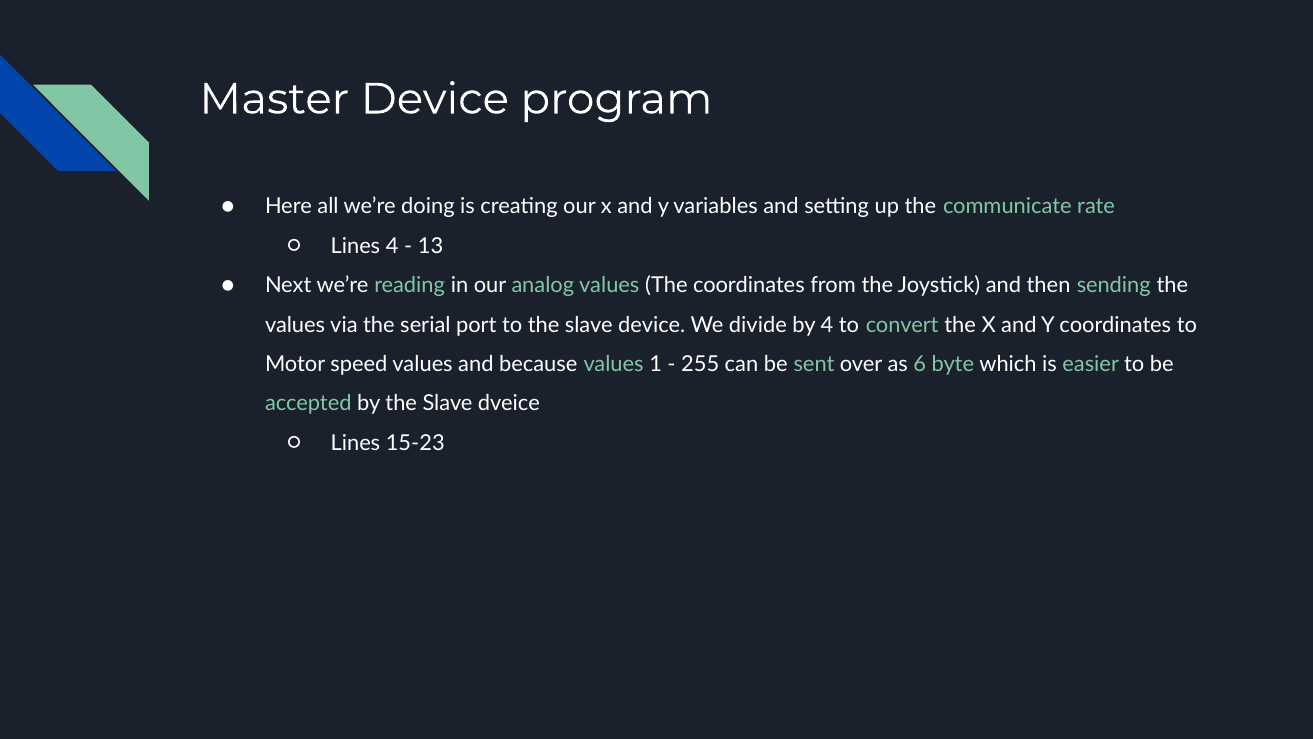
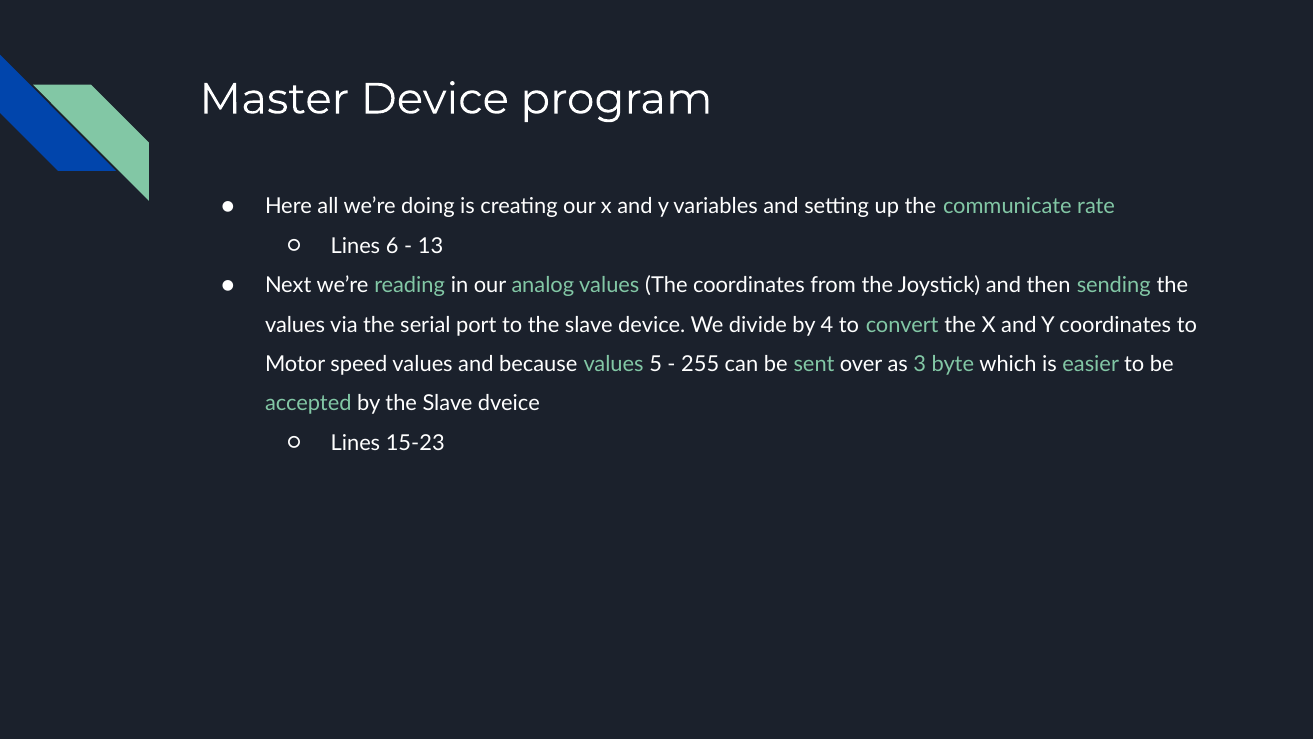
Lines 4: 4 -> 6 (392, 246)
1: 1 -> 5 (656, 364)
6: 6 -> 3 (920, 364)
